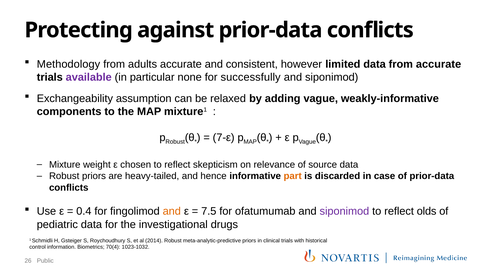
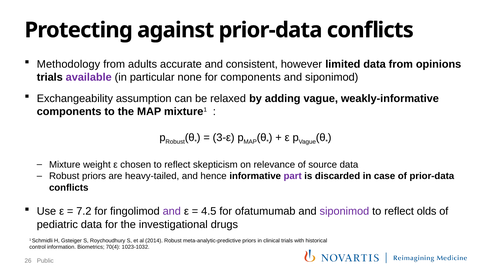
from accurate: accurate -> opinions (439, 64)
for successfully: successfully -> components (251, 77)
7-ε: 7-ε -> 3-ε (224, 138)
part colour: orange -> purple (293, 176)
0.4: 0.4 -> 7.2 (84, 212)
and colour: orange -> purple (172, 212)
7.5: 7.5 -> 4.5 (209, 212)
